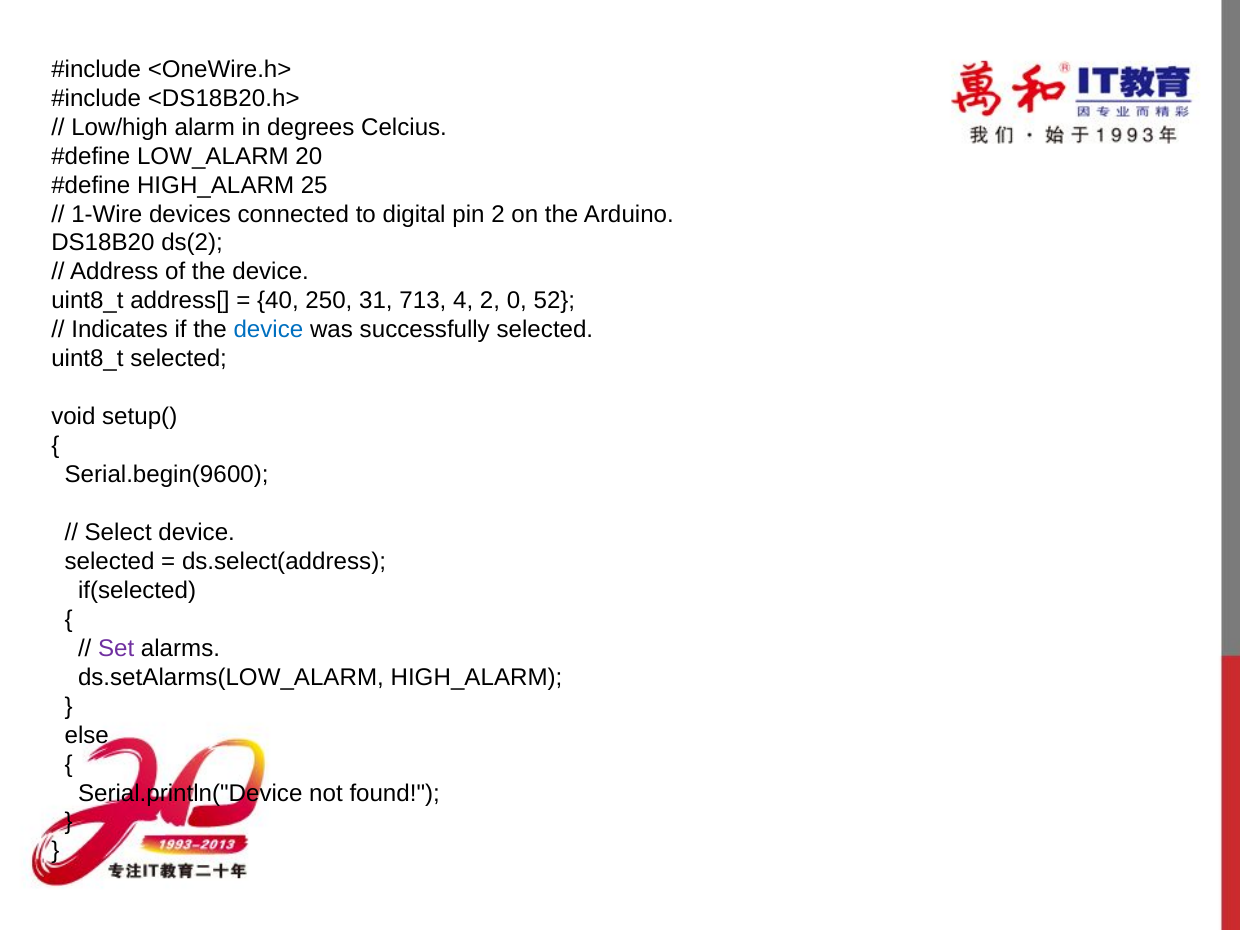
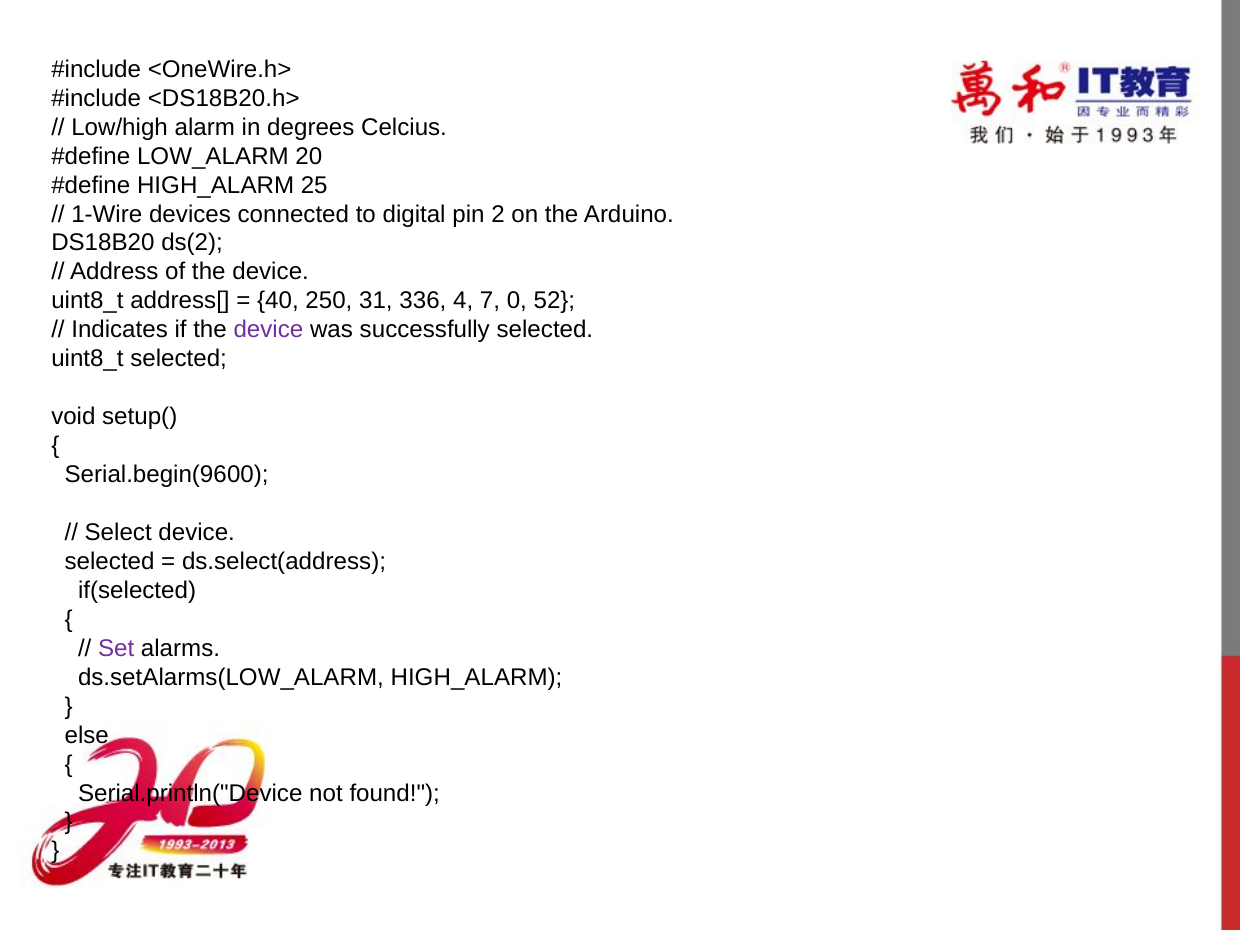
713: 713 -> 336 (423, 301)
4 2: 2 -> 7 (490, 301)
device colour: blue -> purple (268, 330)
